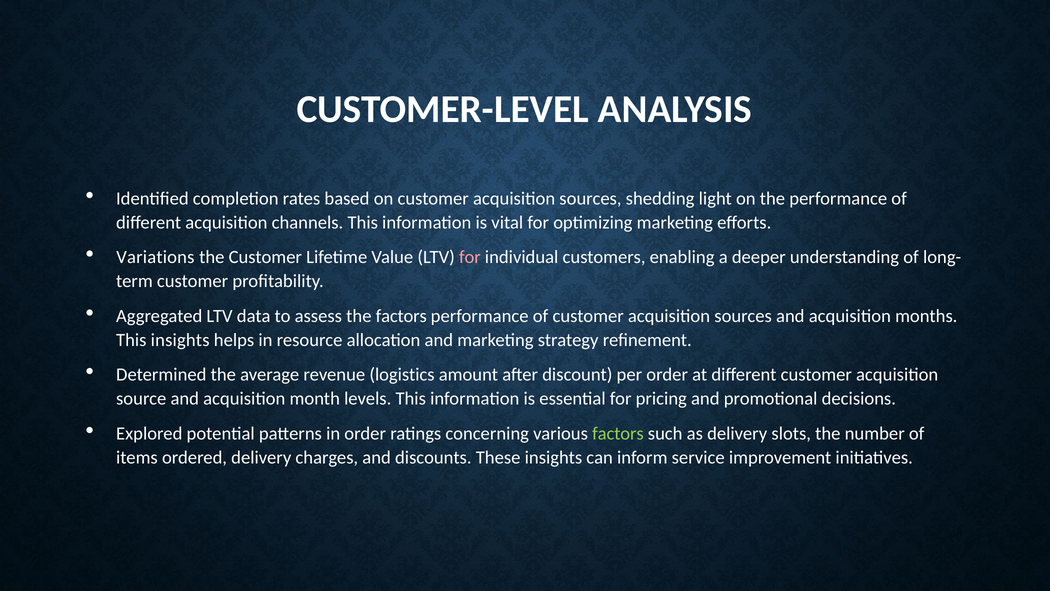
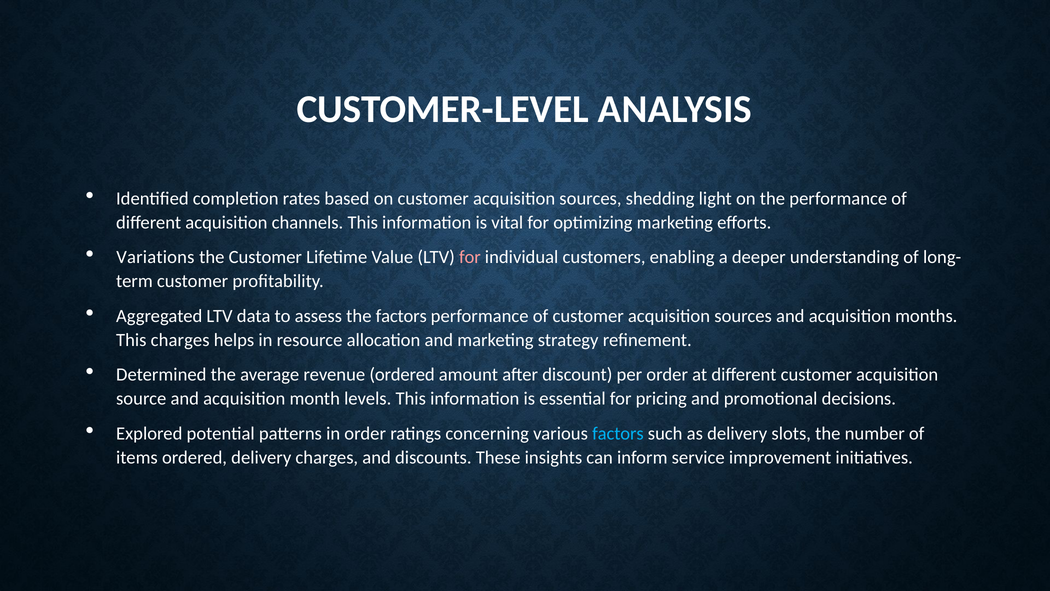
This insights: insights -> charges (180, 340)
revenue logistics: logistics -> ordered (402, 375)
factors colour: light green -> light blue (618, 433)
